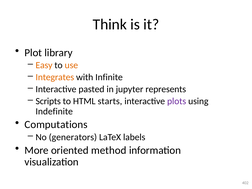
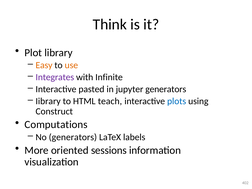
Integrates colour: orange -> purple (55, 77)
jupyter represents: represents -> generators (166, 89)
Scripts: Scripts -> Iibrary (48, 101)
starts: starts -> teach (110, 101)
plots colour: purple -> blue (177, 101)
Indefinite: Indefinite -> Construct (54, 111)
method: method -> sessions (109, 150)
